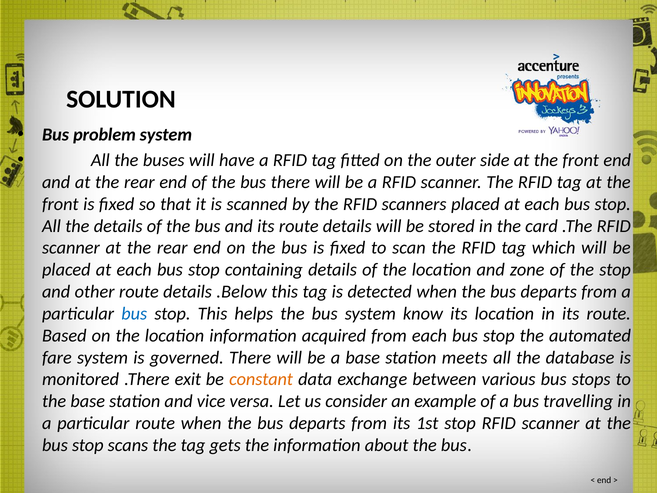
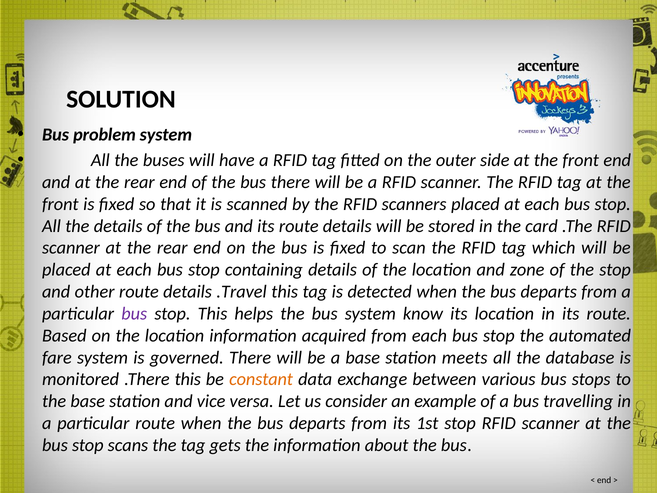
.Below: .Below -> .Travel (242, 292)
bus colour: blue -> purple (134, 313)
.There exit: exit -> this (188, 379)
